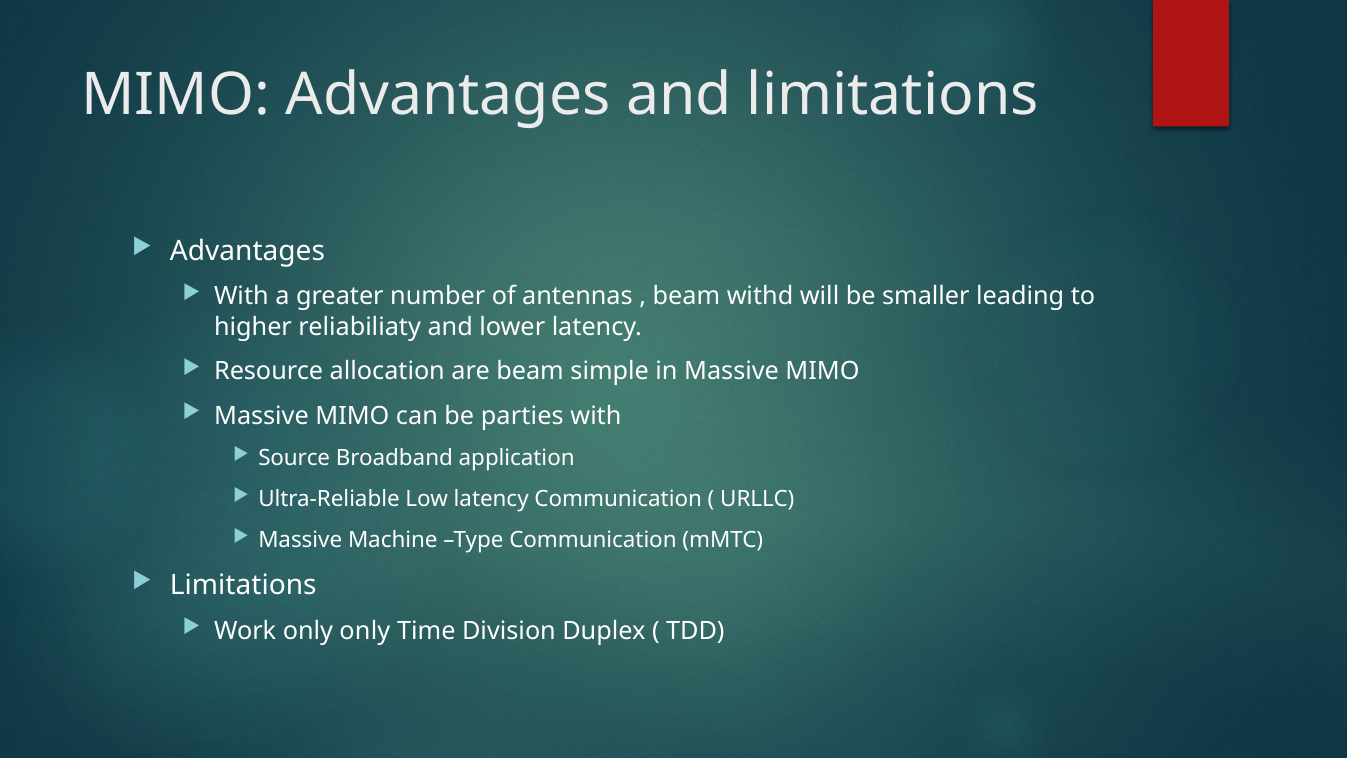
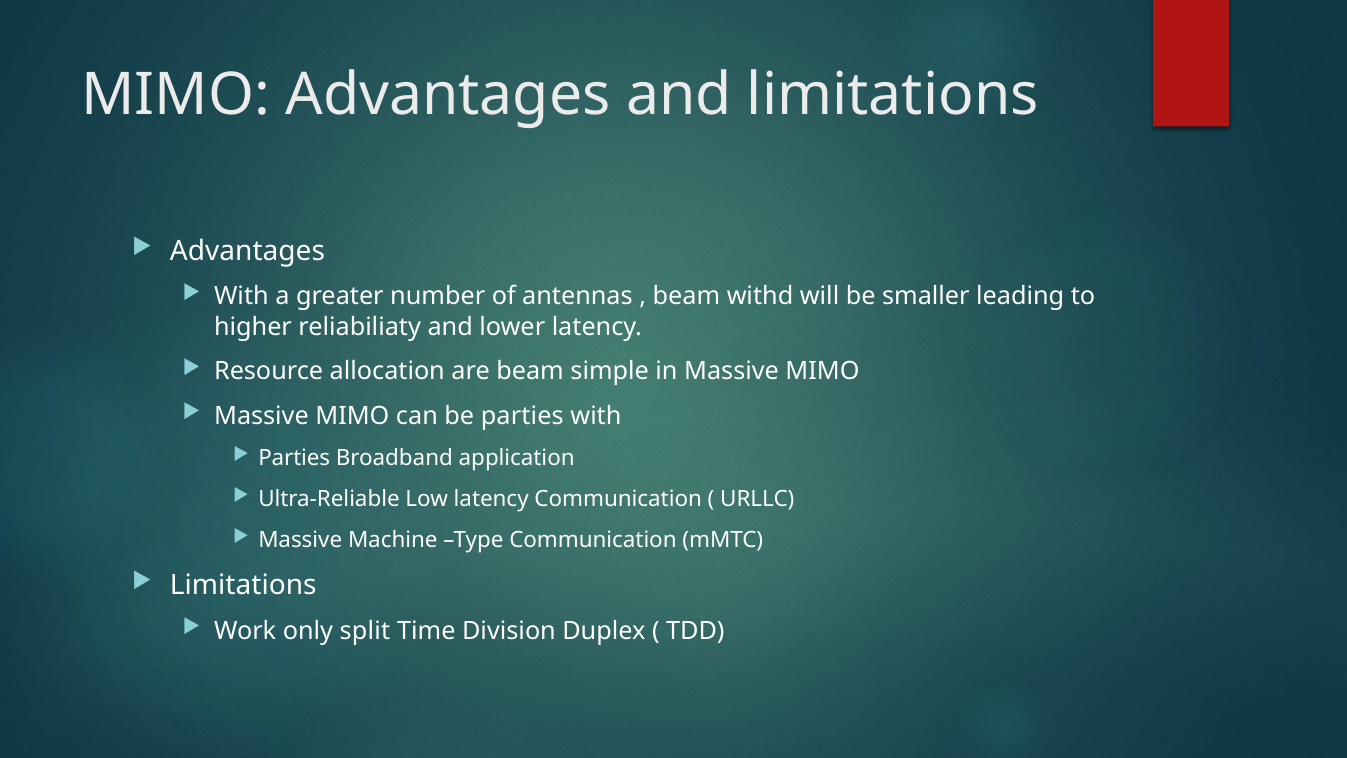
Source: Source -> Parties (294, 458)
only only: only -> split (365, 631)
